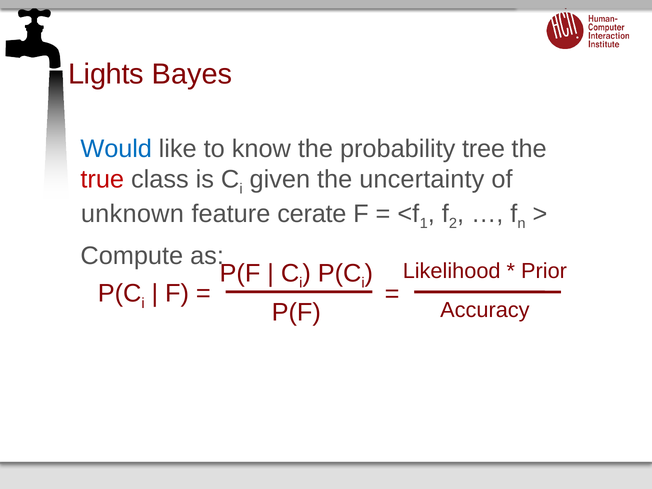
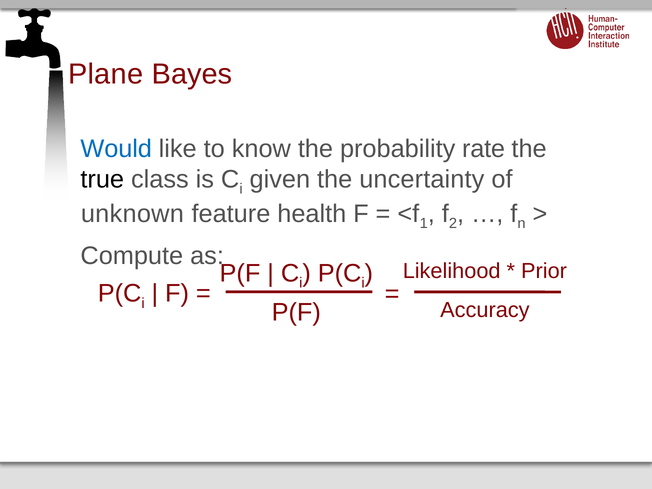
Lights: Lights -> Plane (106, 74)
tree: tree -> rate (484, 149)
true colour: red -> black (102, 179)
cerate: cerate -> health (312, 214)
